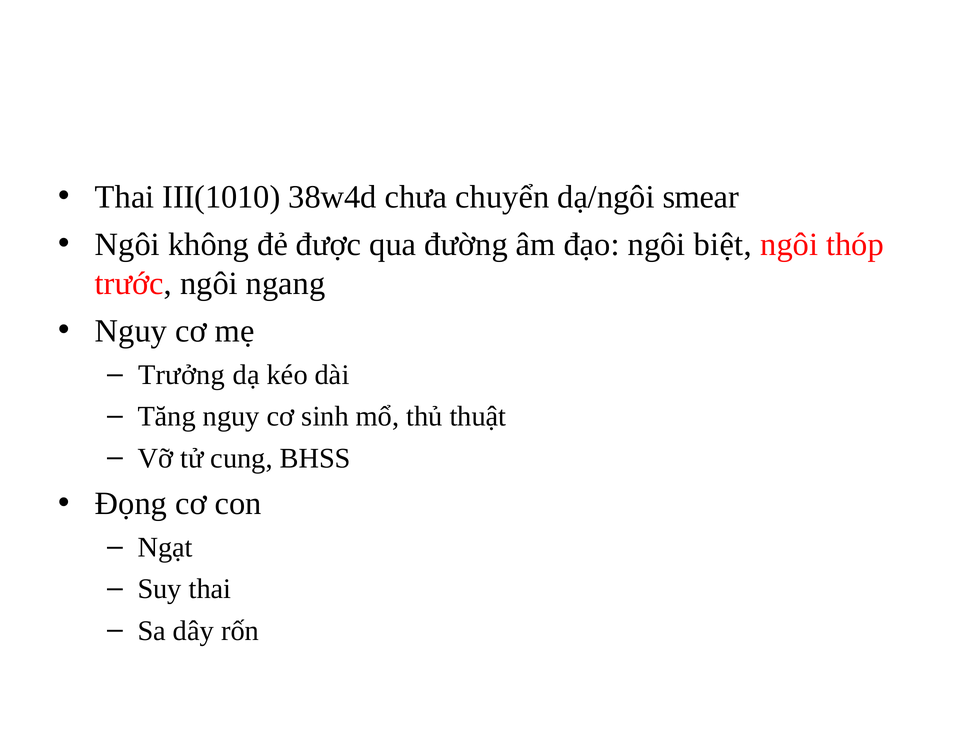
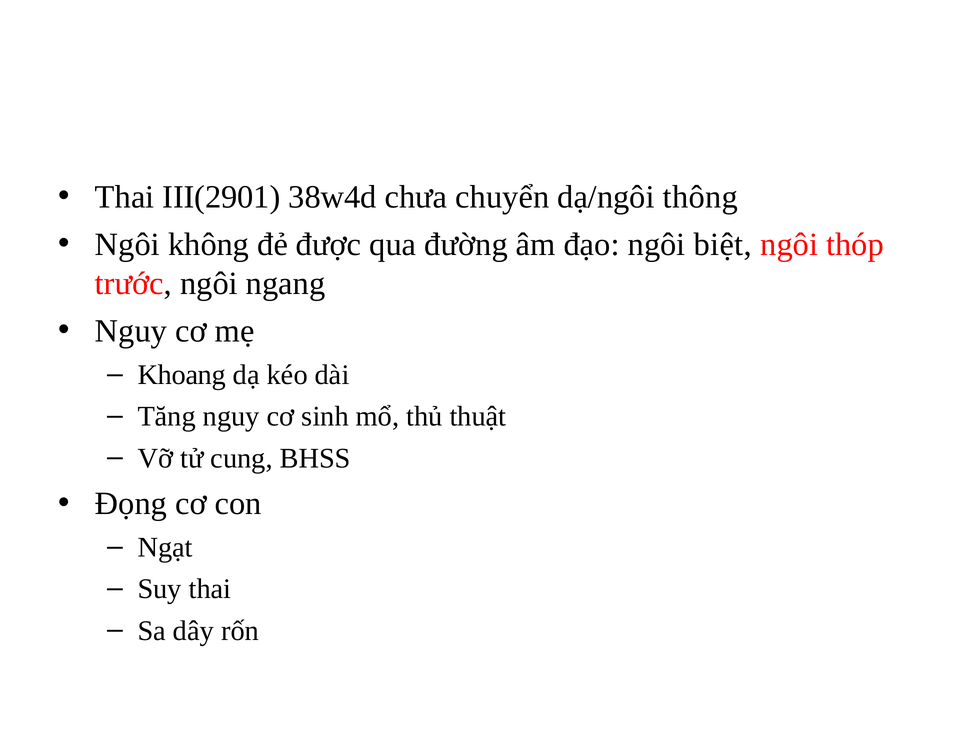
III(1010: III(1010 -> III(2901 (221, 197)
smear: smear -> thông (700, 197)
Trưởng: Trưởng -> Khoang (182, 375)
